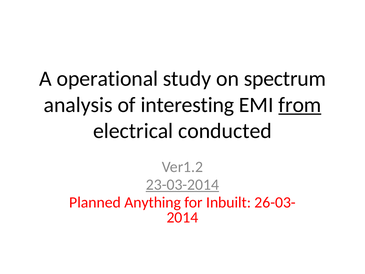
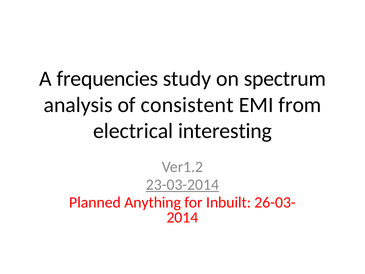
operational: operational -> frequencies (107, 79)
interesting: interesting -> consistent (187, 105)
from underline: present -> none (300, 105)
conducted: conducted -> interesting (225, 131)
